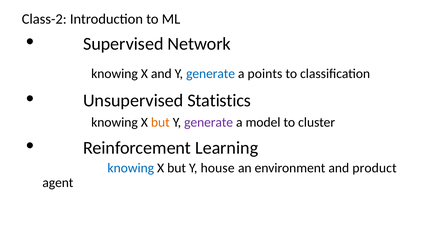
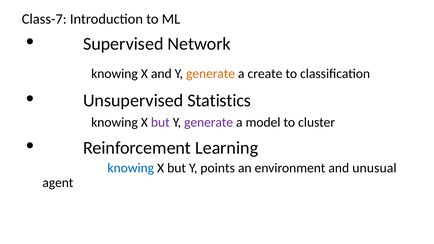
Class-2: Class-2 -> Class-7 (44, 19)
generate colour: blue -> orange (211, 74)
points: points -> create (265, 74)
but colour: orange -> purple (160, 122)
house: house -> points (218, 168)
product: product -> unusual (374, 168)
